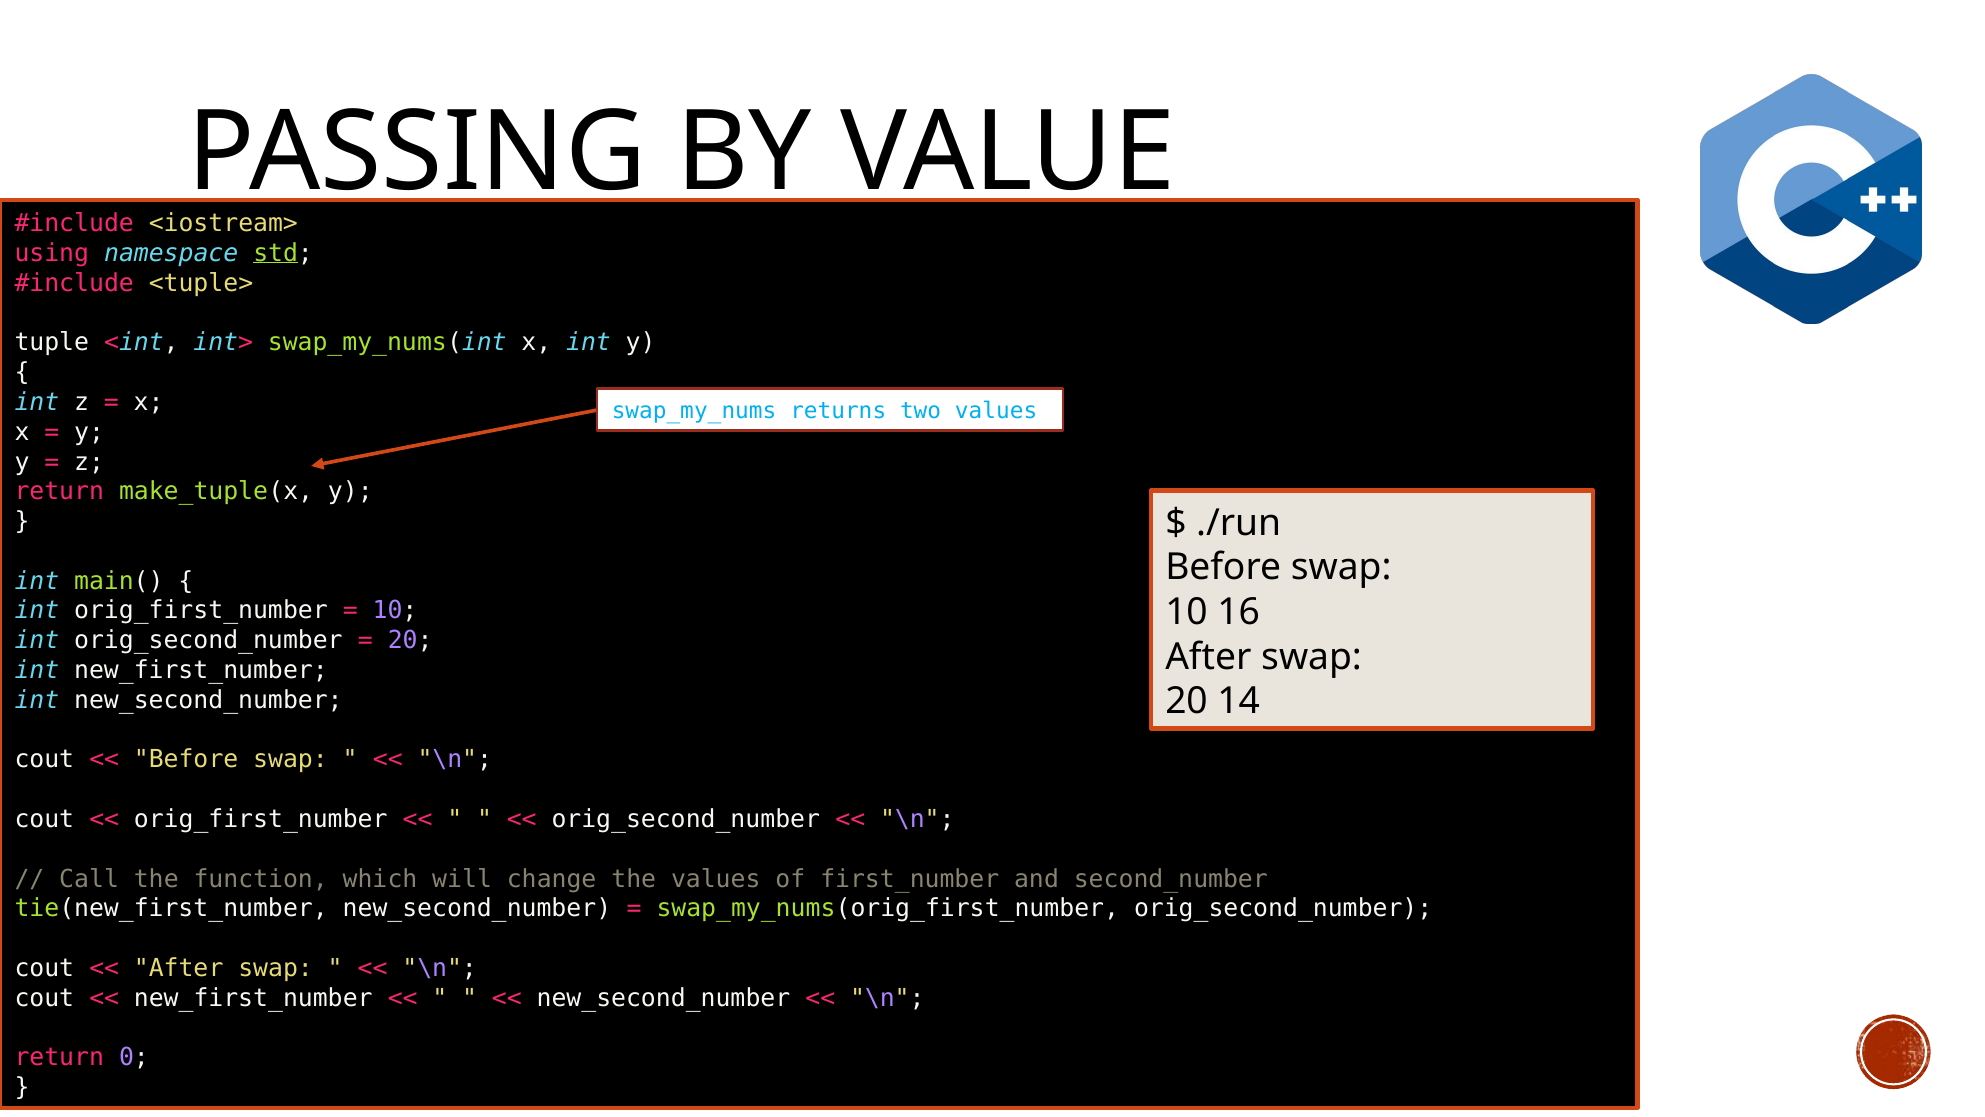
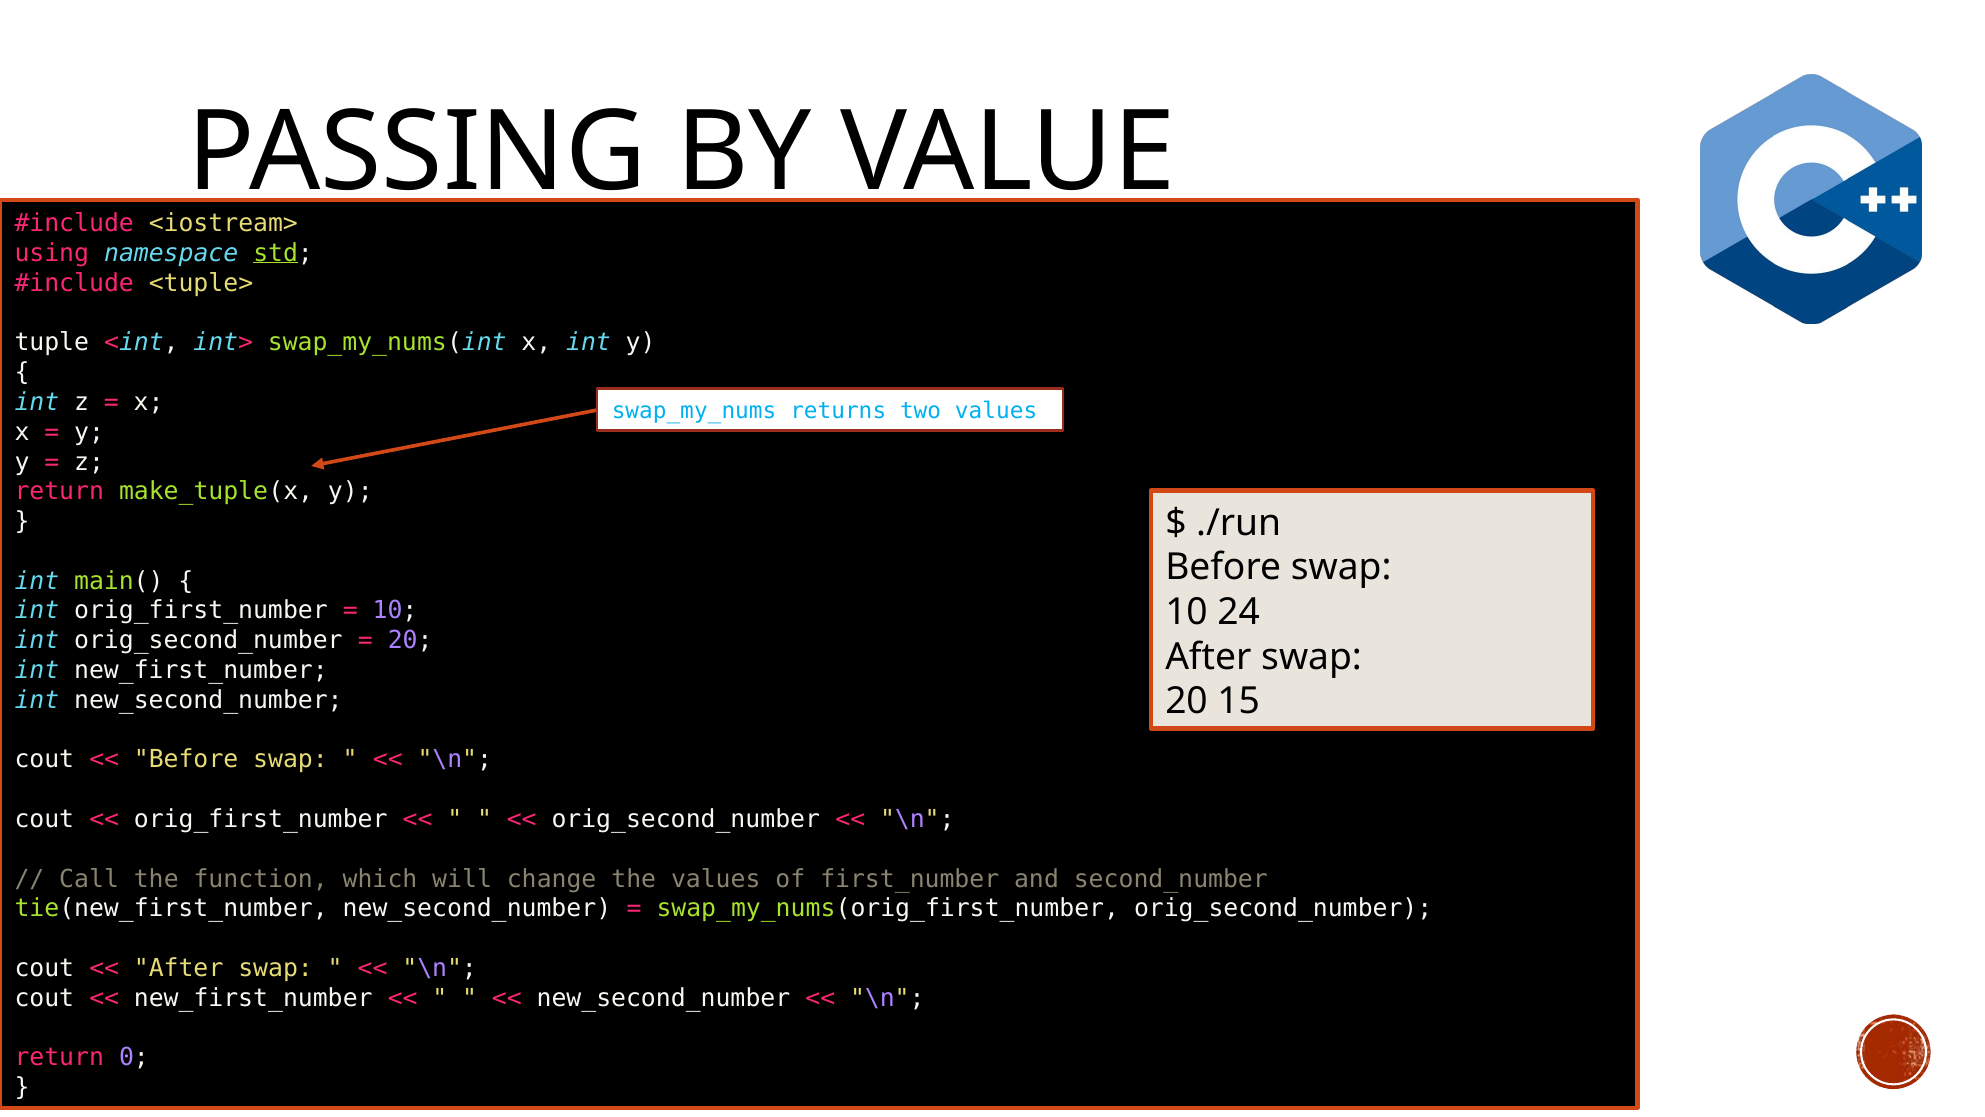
16: 16 -> 24 (1239, 612)
14: 14 -> 15 (1239, 701)
